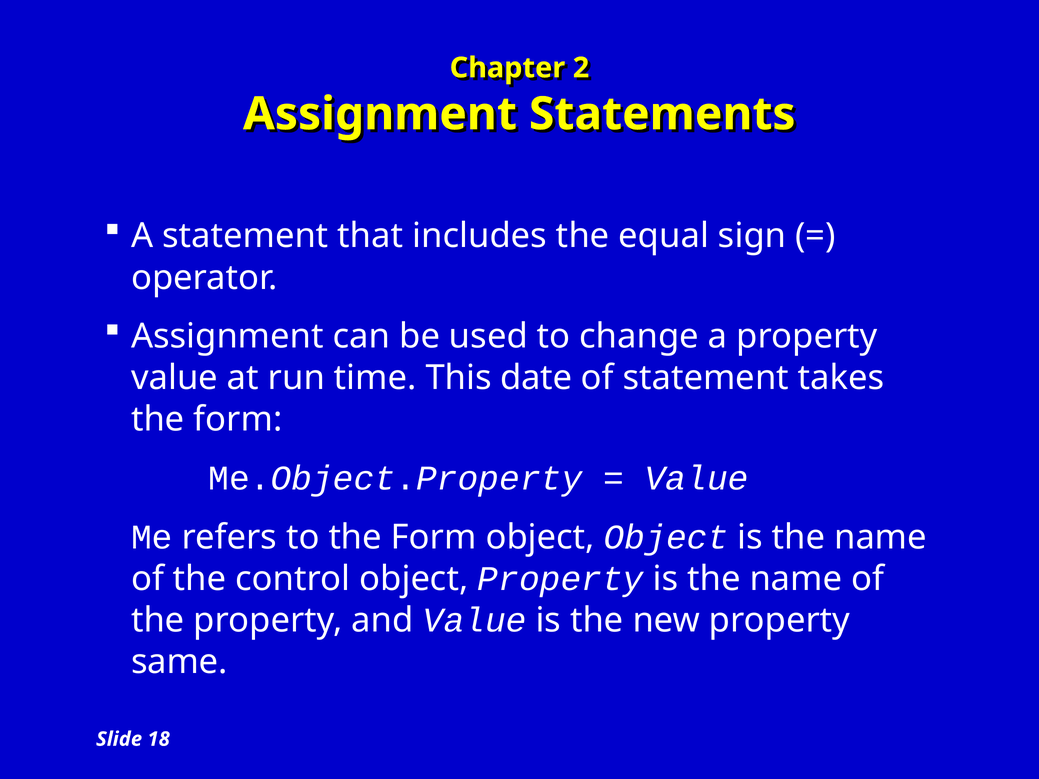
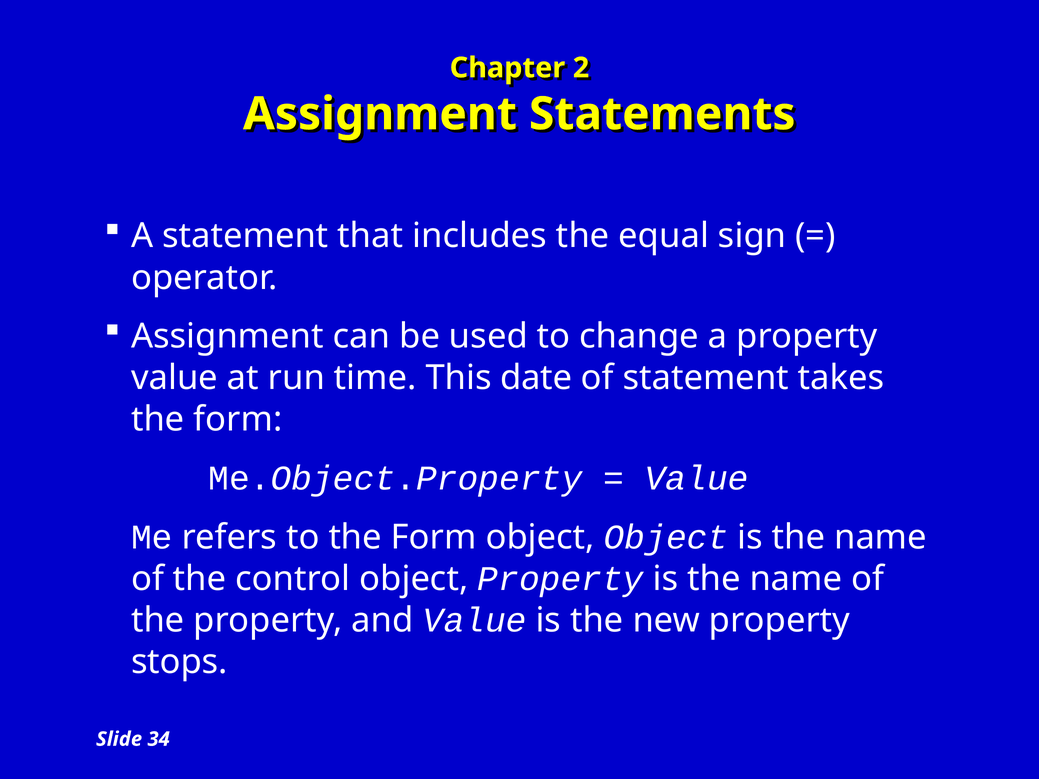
same: same -> stops (179, 662)
18: 18 -> 34 (159, 739)
